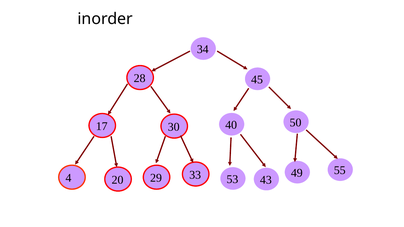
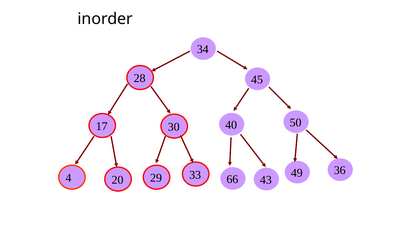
55: 55 -> 36 (340, 171)
53: 53 -> 66 (232, 179)
